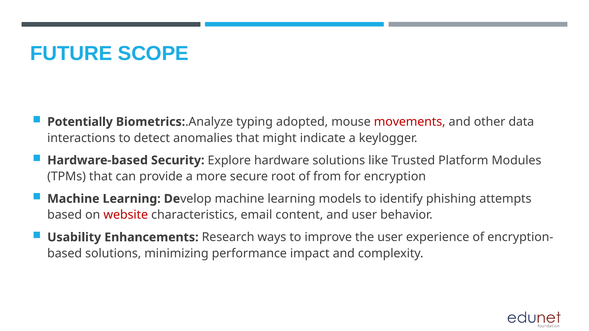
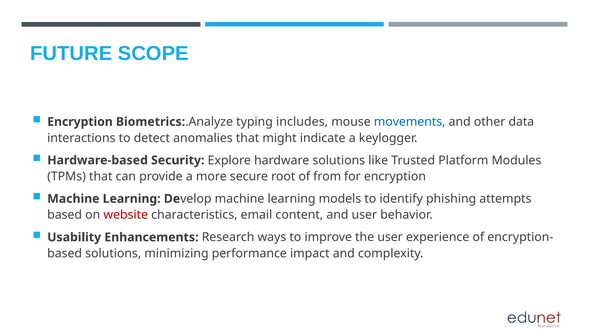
Potentially: Potentially -> Encryption (80, 122)
adopted: adopted -> includes (302, 122)
movements colour: red -> blue (410, 122)
